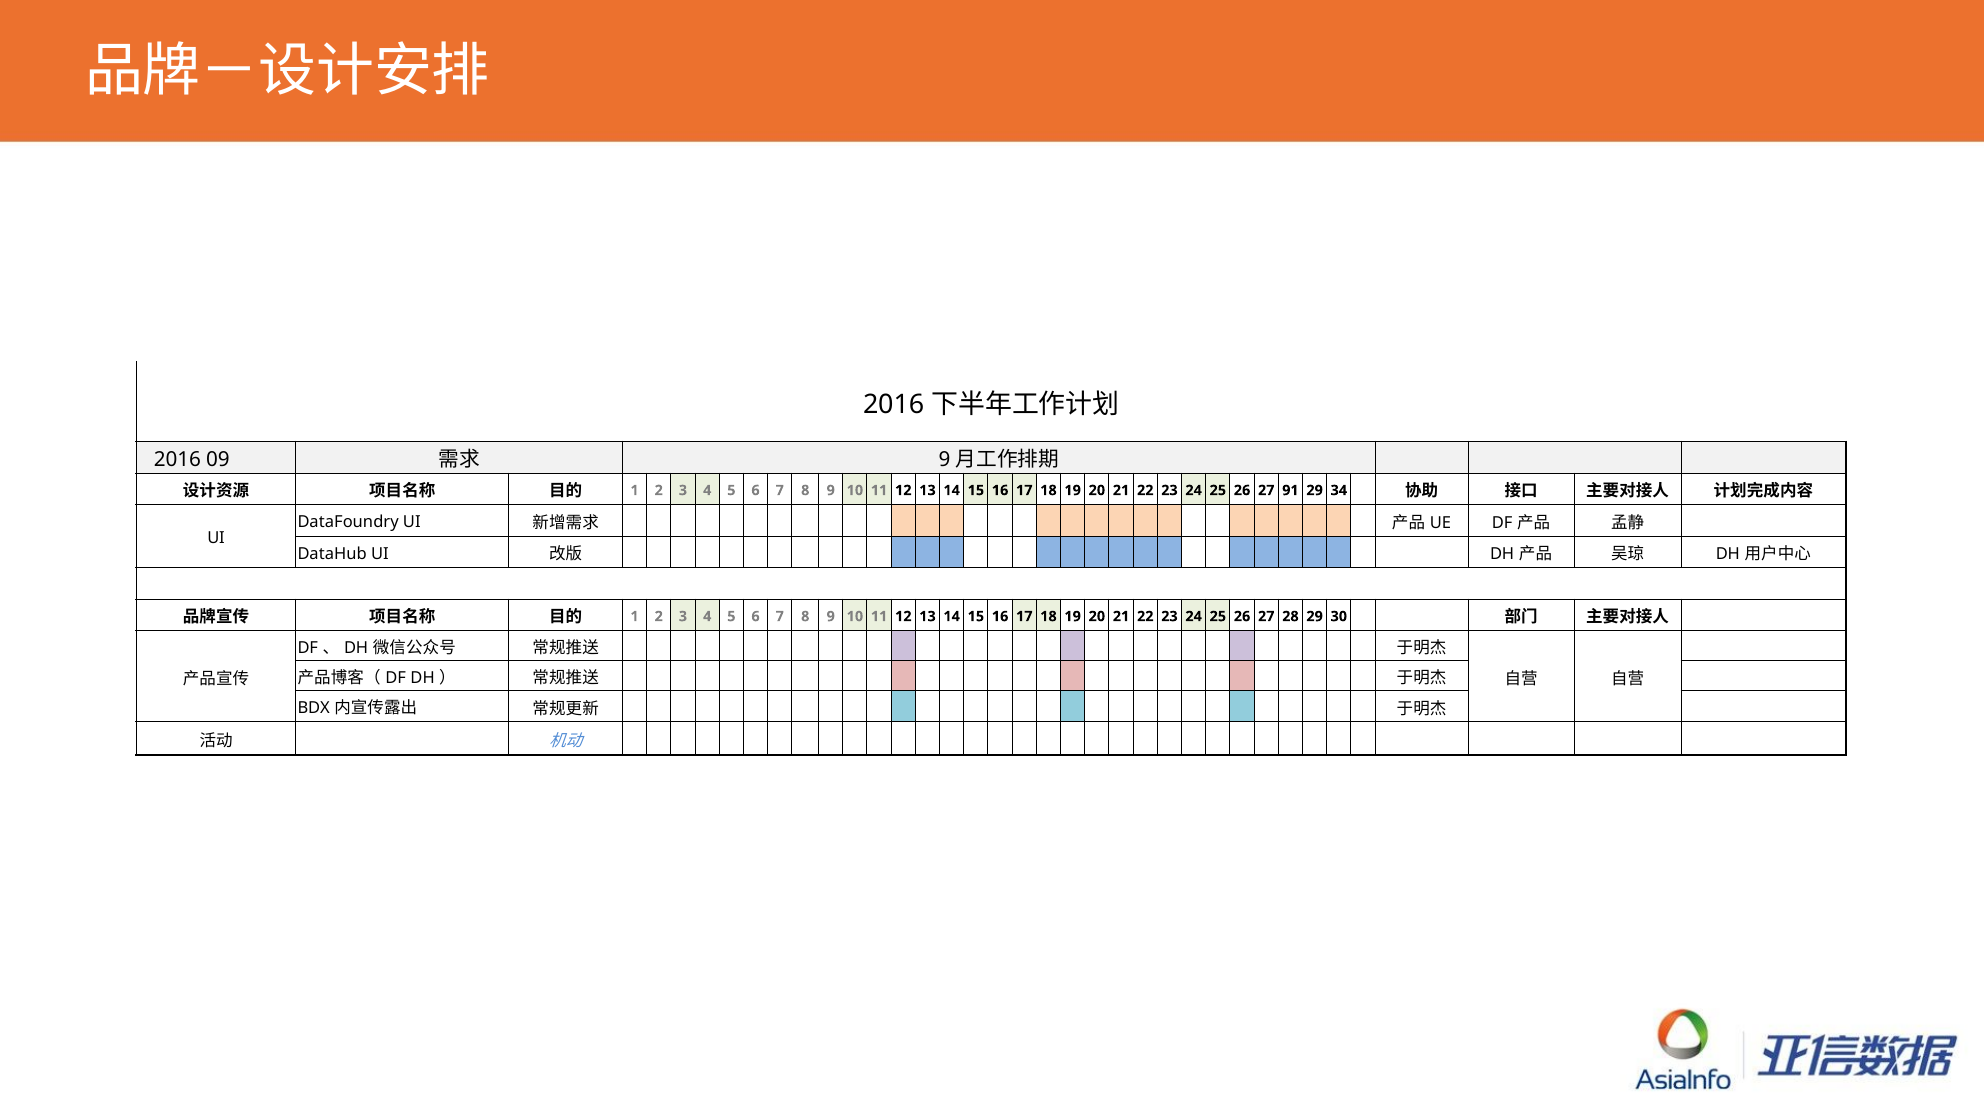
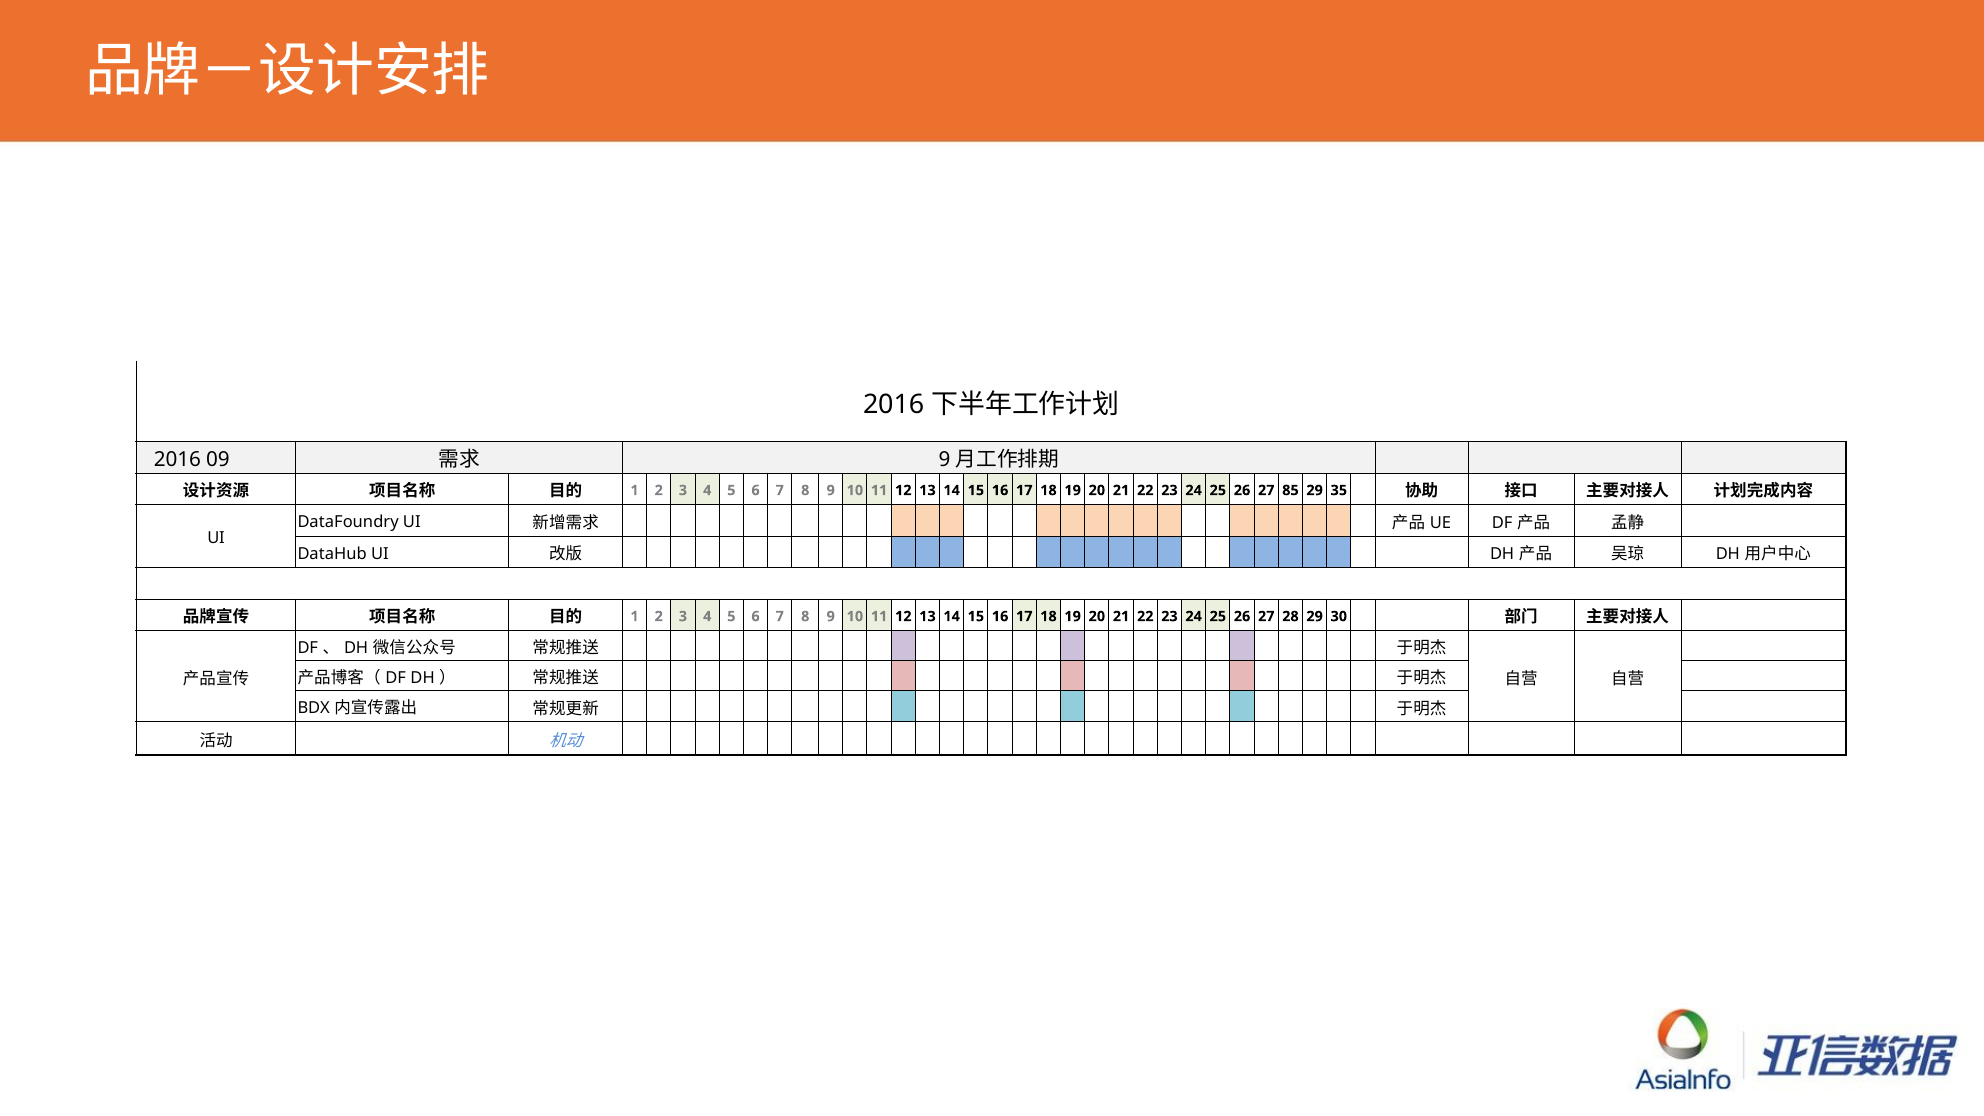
91: 91 -> 85 (1290, 490)
34: 34 -> 35 (1339, 490)
